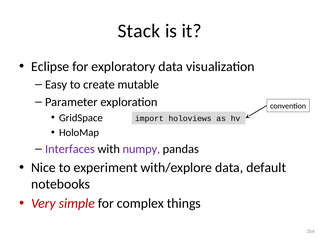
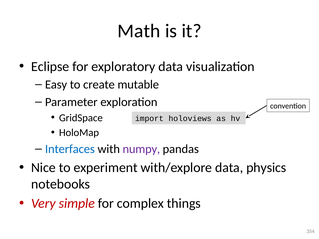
Stack: Stack -> Math (139, 31)
Interfaces colour: purple -> blue (70, 149)
default: default -> physics (266, 168)
